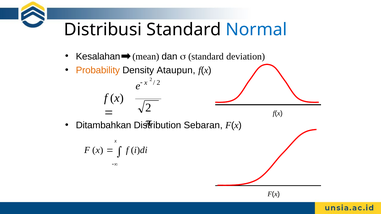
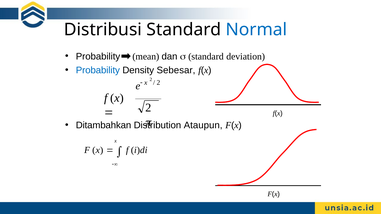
Kesalahan: Kesalahan -> Probability (98, 56)
Probability colour: orange -> blue (98, 70)
Ataupun: Ataupun -> Sebesar (176, 70)
Sebaran: Sebaran -> Ataupun (203, 125)
